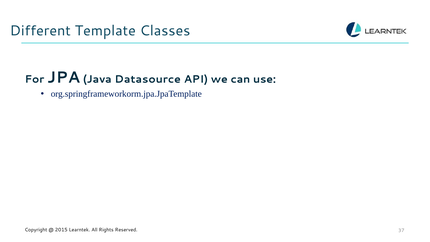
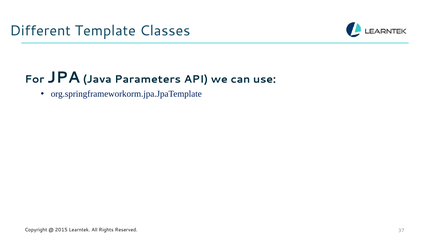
Datasource: Datasource -> Parameters (148, 79)
